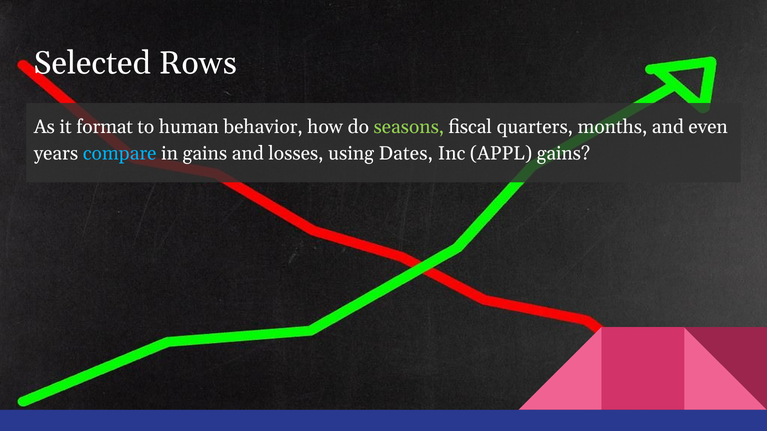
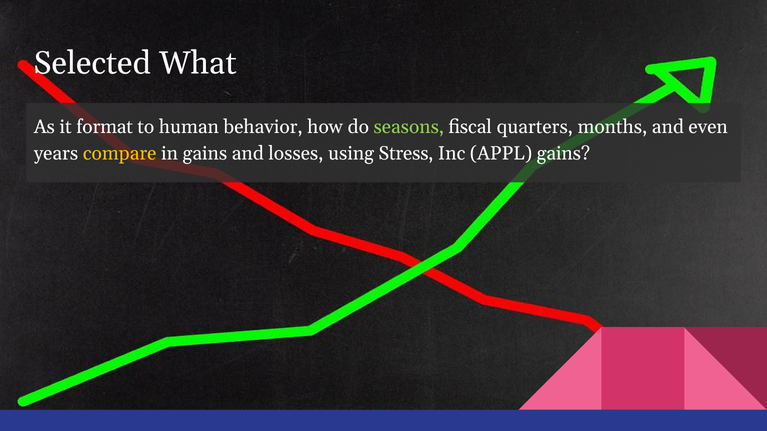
Rows: Rows -> What (198, 63)
compare colour: light blue -> yellow (120, 154)
Dates: Dates -> Stress (406, 154)
